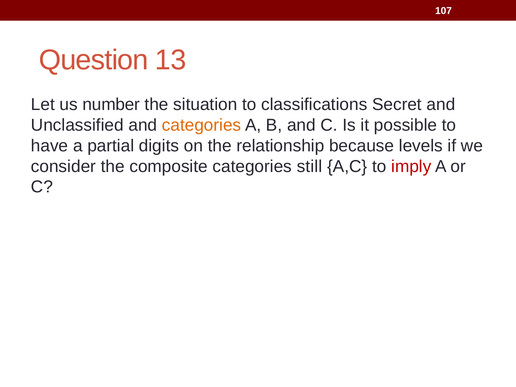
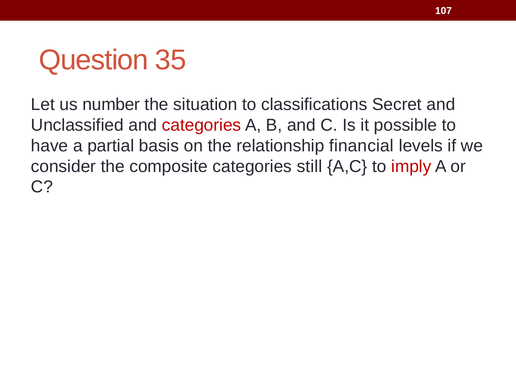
13: 13 -> 35 (171, 60)
categories colour: orange -> red (202, 125)
digits: digits -> basis (159, 146)
because: because -> financial (361, 146)
